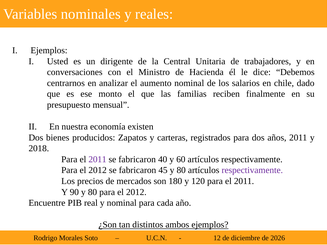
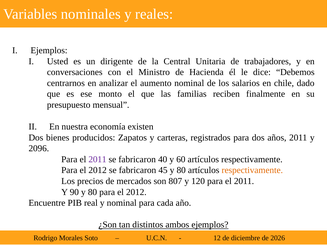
2018: 2018 -> 2096 (39, 149)
respectivamente colour: purple -> orange (252, 170)
180: 180 -> 807 (175, 181)
